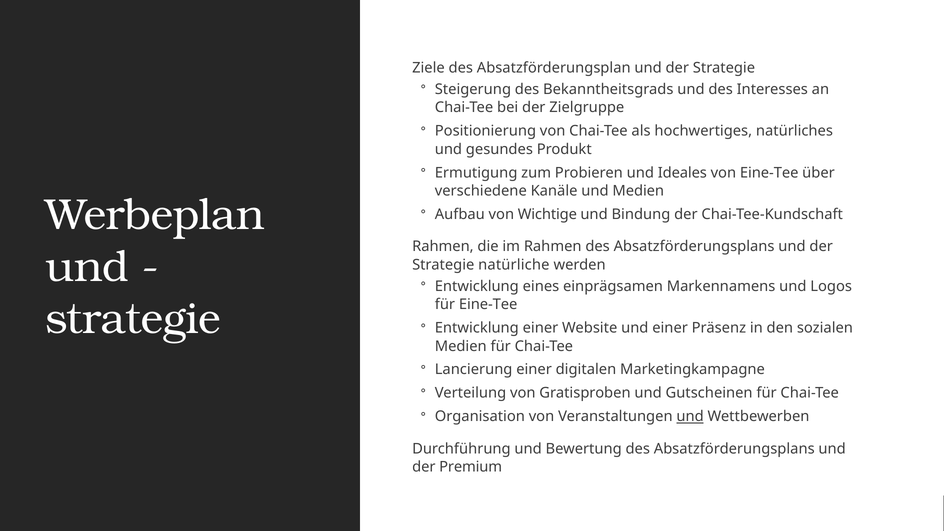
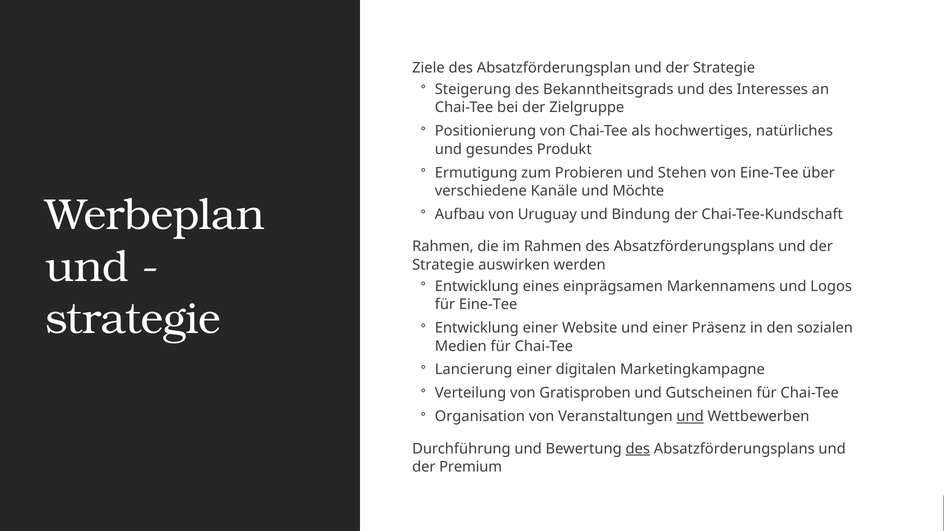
Ideales: Ideales -> Stehen (682, 173)
und Medien: Medien -> Möchte (638, 191)
Wichtige: Wichtige -> Uruguay (547, 214)
natürliche: natürliche -> auswirken (514, 265)
des underline: none -> present (638, 449)
